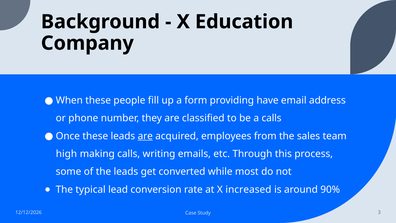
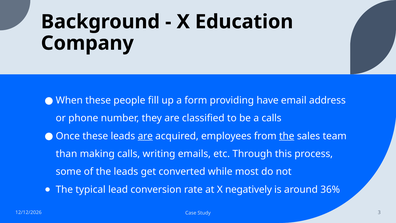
the underline: none -> present (287, 136)
high: high -> than (66, 154)
increased: increased -> negatively (249, 189)
90%: 90% -> 36% (330, 189)
